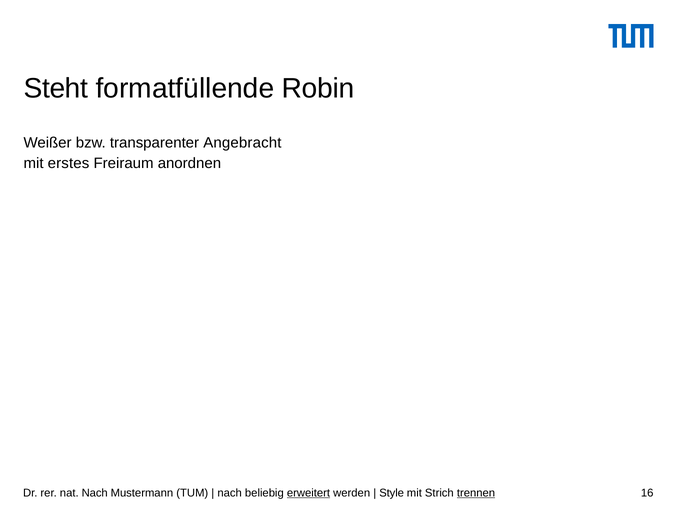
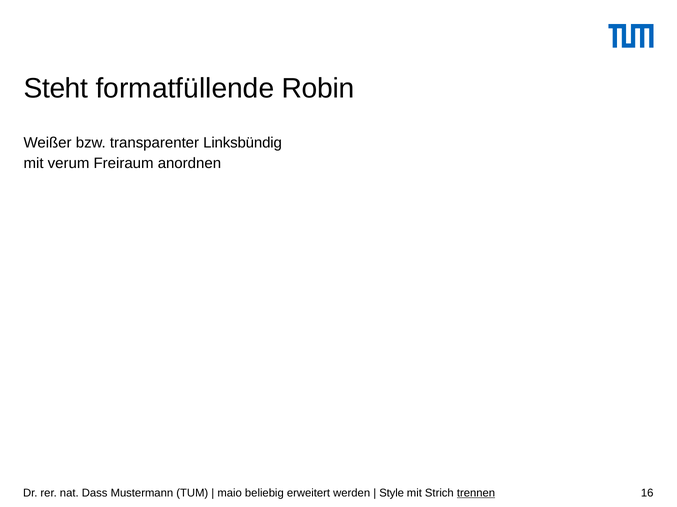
Angebracht: Angebracht -> Linksbündig (243, 143)
erstes: erstes -> verum (69, 164)
nat Nach: Nach -> Dass (95, 494)
nach: nach -> maio (230, 494)
erweitert underline: present -> none (309, 494)
